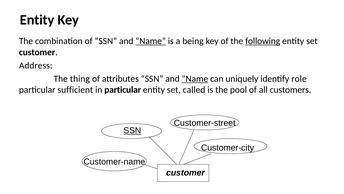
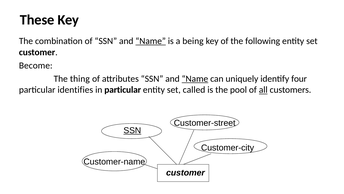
Entity: Entity -> These (37, 20)
following underline: present -> none (263, 41)
Address: Address -> Become (36, 65)
role: role -> four (299, 79)
sufficient: sufficient -> identifies (75, 90)
all underline: none -> present (263, 90)
